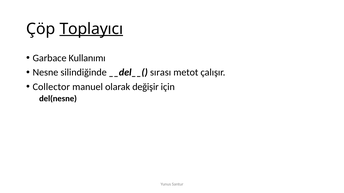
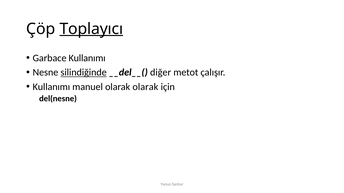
silindiğinde underline: none -> present (84, 73)
sırası: sırası -> diğer (161, 73)
Collector: Collector -> Kullanımı (51, 87)
olarak değişir: değişir -> olarak (145, 87)
